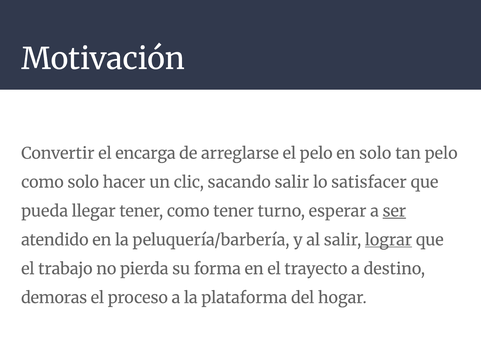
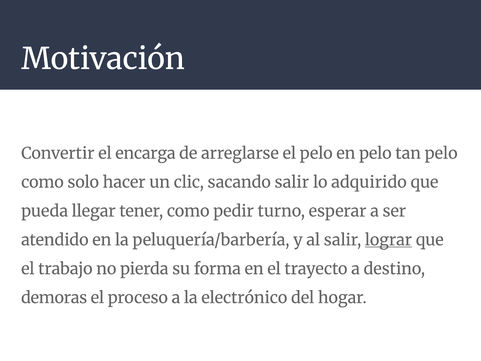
en solo: solo -> pelo (375, 153)
satisfacer: satisfacer -> adquirido (369, 182)
como tener: tener -> pedir (234, 211)
ser underline: present -> none (394, 211)
plataforma: plataforma -> electrónico (244, 298)
